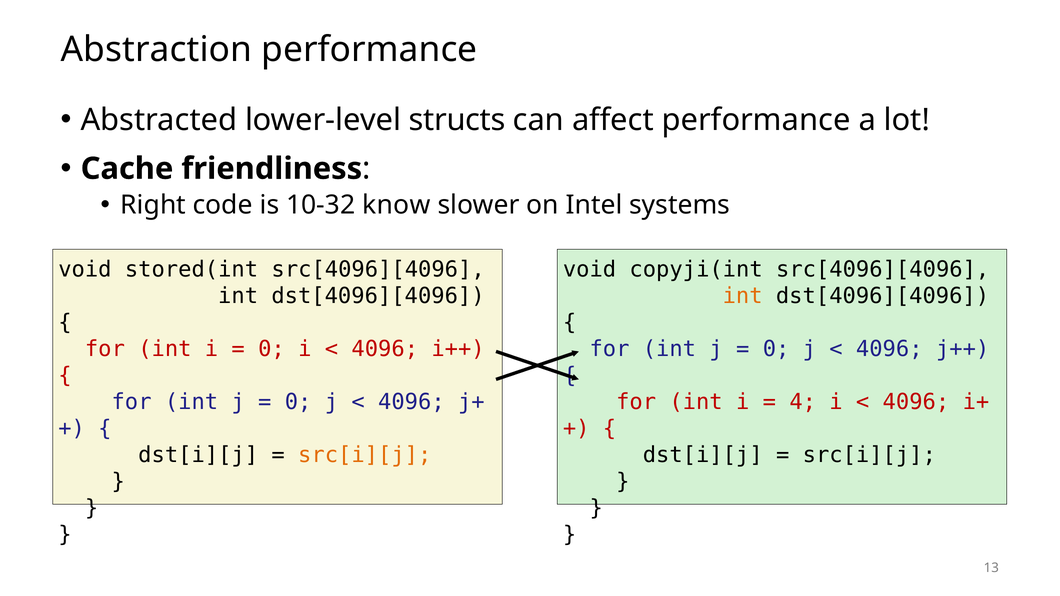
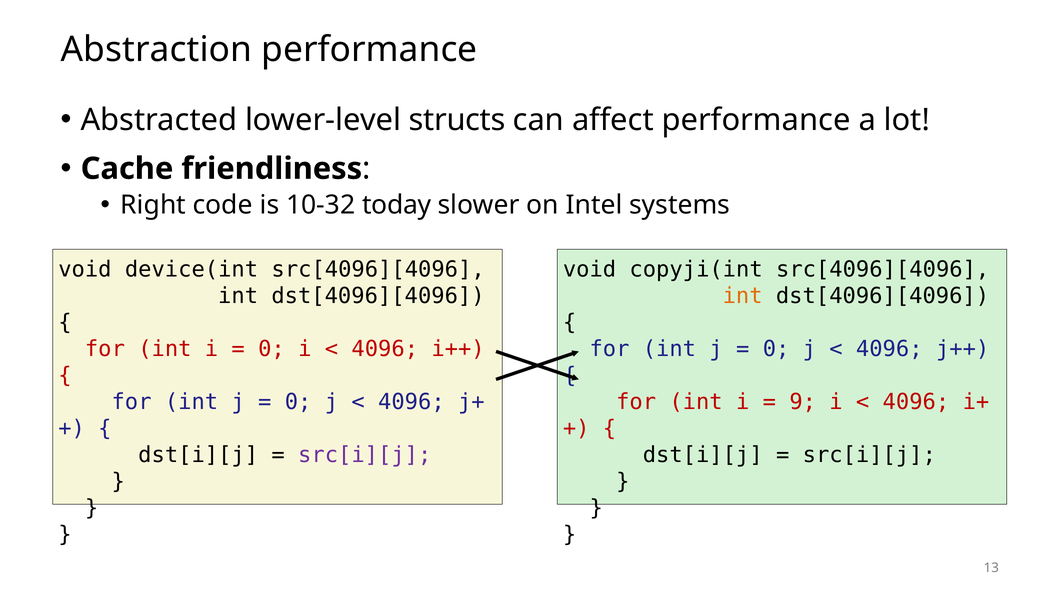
know: know -> today (397, 205)
stored(int: stored(int -> device(int (192, 270)
4: 4 -> 9 (803, 402)
src[i][j colour: orange -> purple (365, 455)
